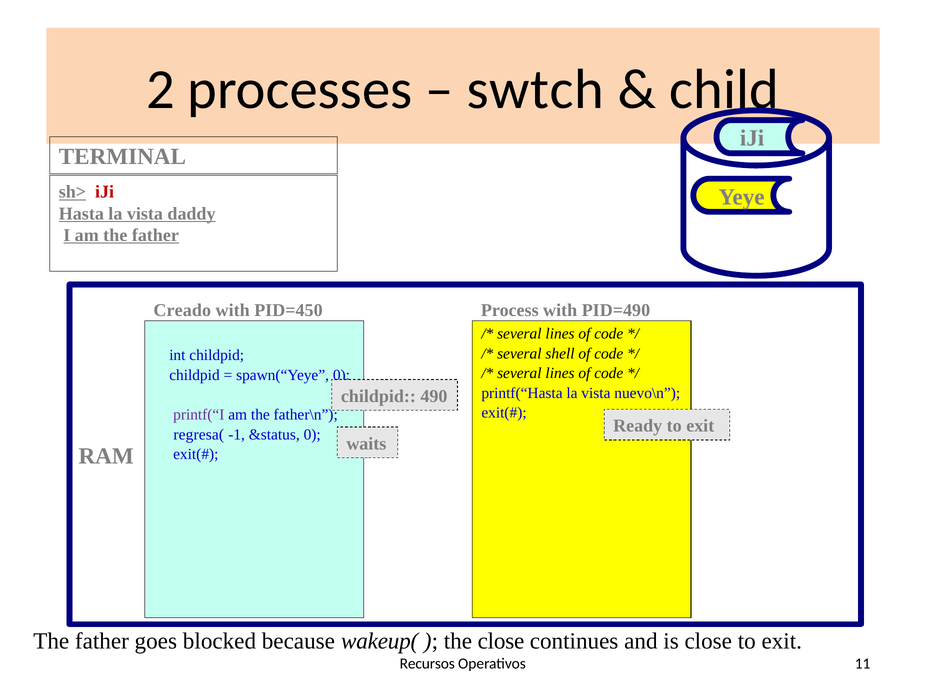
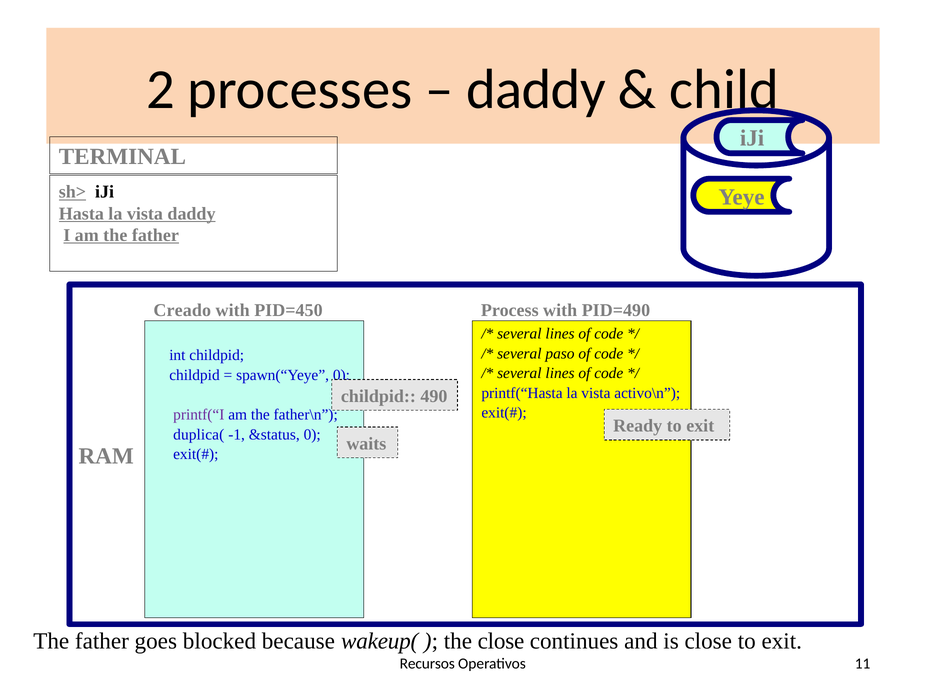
swtch: swtch -> daddy (536, 90)
iJi colour: red -> black (105, 192)
shell: shell -> paso (560, 353)
nuevo\n: nuevo\n -> activo\n (647, 393)
regresa(: regresa( -> duplica( (199, 434)
